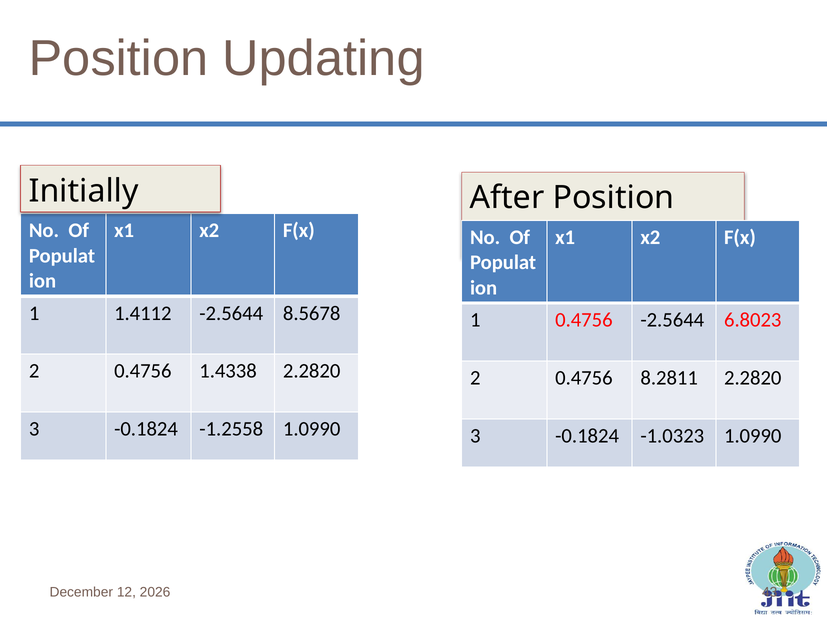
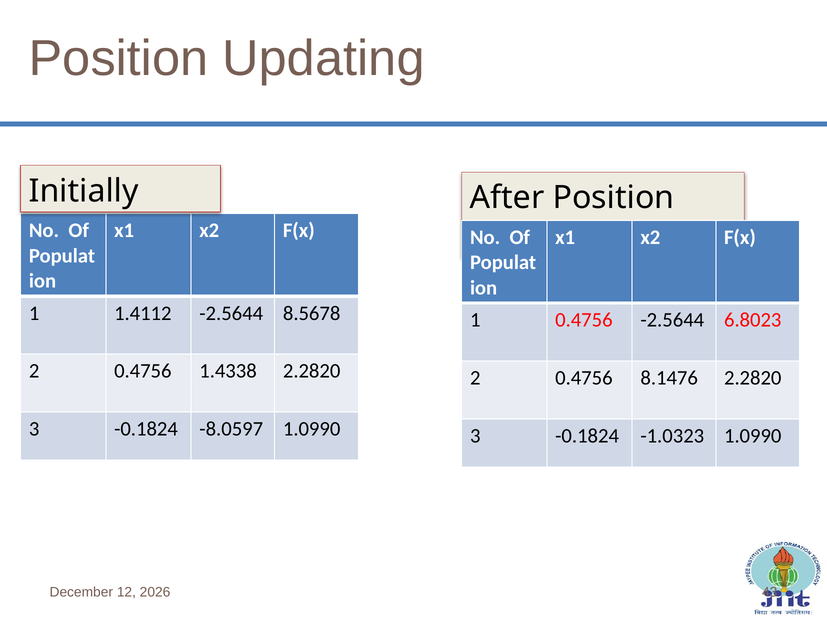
8.2811: 8.2811 -> 8.1476 (669, 378)
-1.2558: -1.2558 -> -8.0597 (231, 429)
